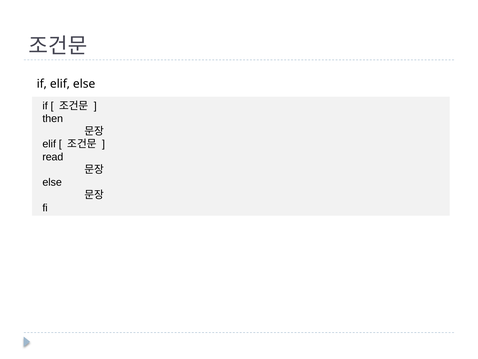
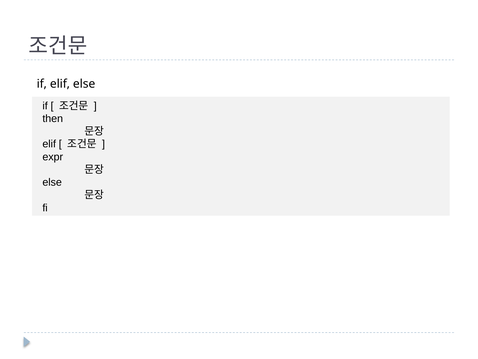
read: read -> expr (53, 157)
